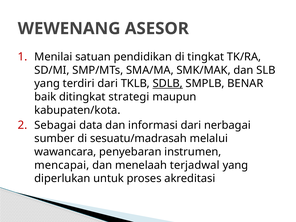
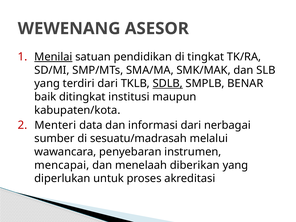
Menilai underline: none -> present (53, 57)
strategi: strategi -> institusi (129, 97)
Sebagai: Sebagai -> Menteri (55, 125)
terjadwal: terjadwal -> diberikan (195, 165)
